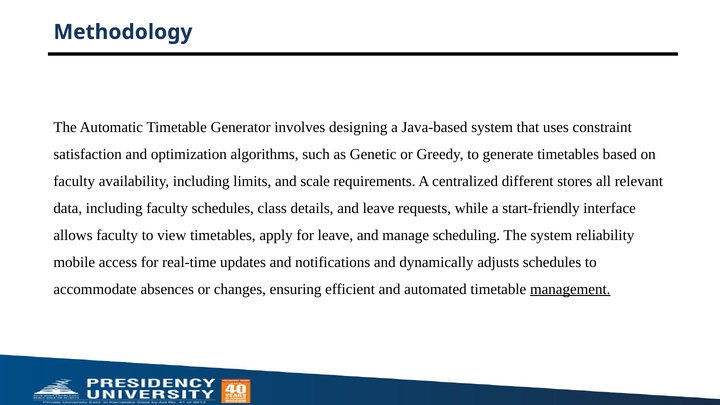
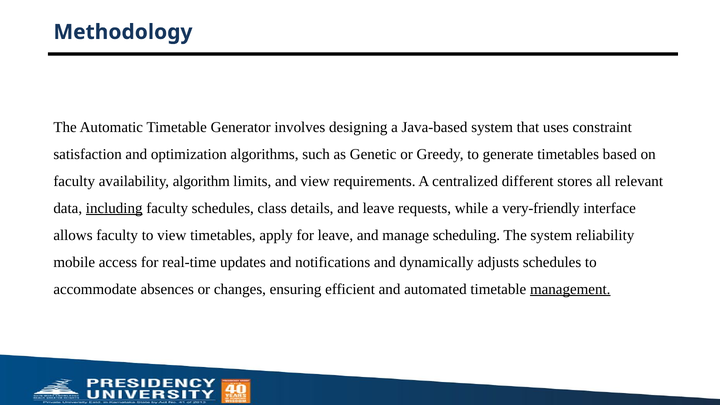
availability including: including -> algorithm (201, 181)
and scale: scale -> view (315, 181)
including underline: none -> present (114, 208)
start-friendly: start-friendly -> very-friendly (541, 208)
